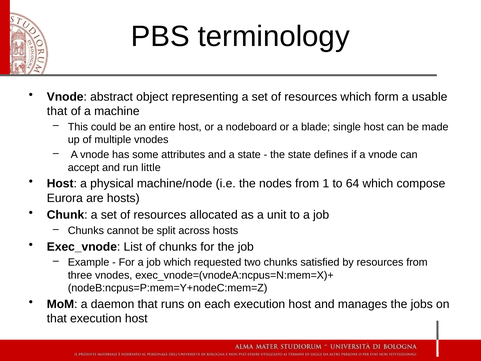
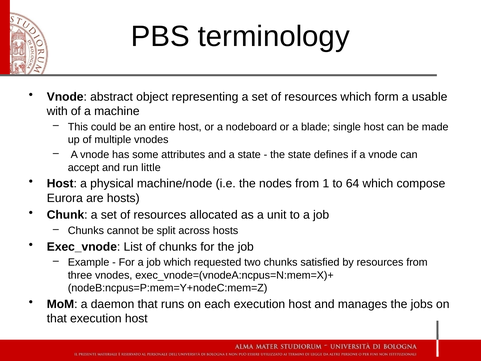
that: that -> with (57, 111)
